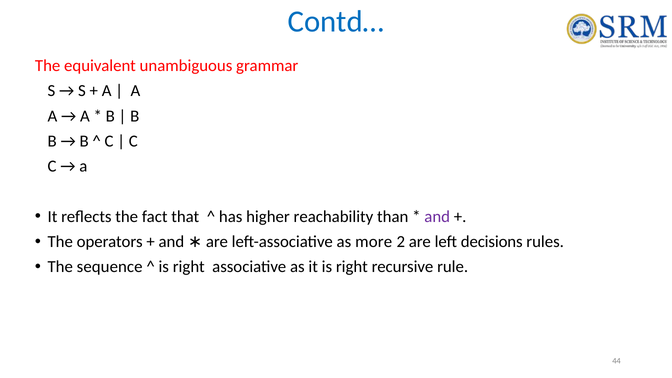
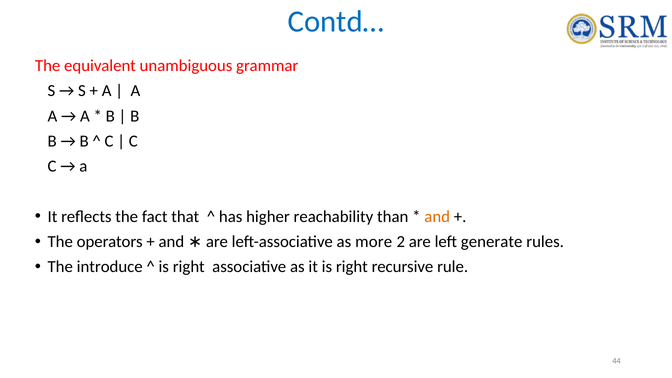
and colour: purple -> orange (437, 217)
decisions: decisions -> generate (492, 242)
sequence: sequence -> introduce (110, 267)
